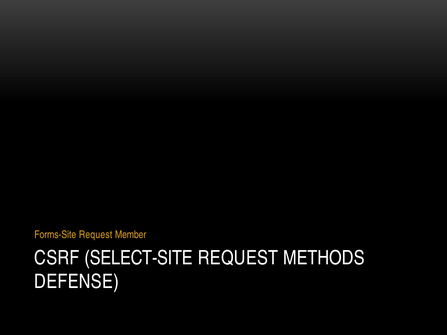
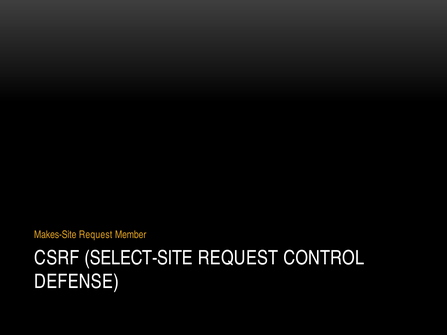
Forms-Site: Forms-Site -> Makes-Site (55, 235)
METHODS: METHODS -> CONTROL (324, 258)
